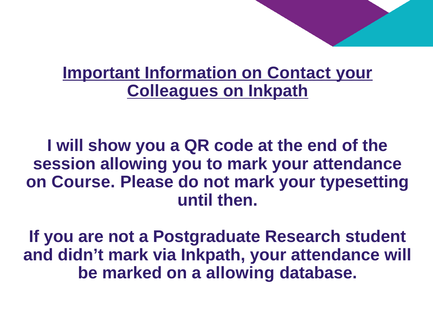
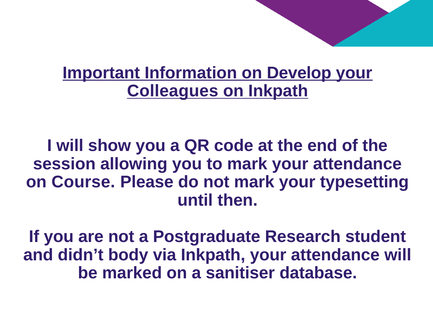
Contact: Contact -> Develop (299, 73)
didn’t mark: mark -> body (128, 255)
a allowing: allowing -> sanitiser (240, 273)
